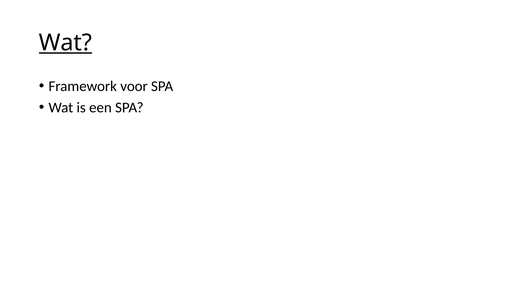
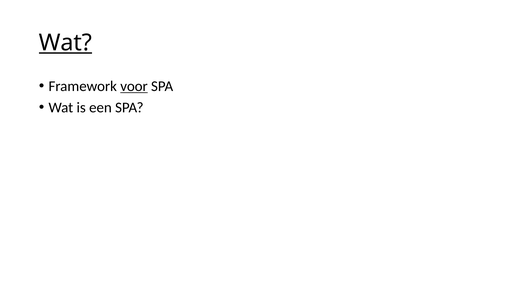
voor underline: none -> present (134, 86)
